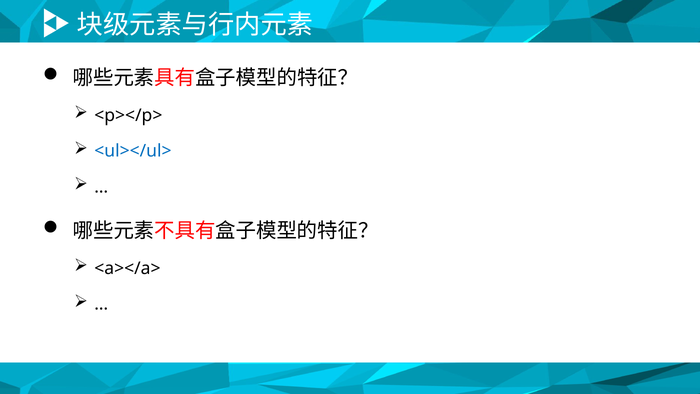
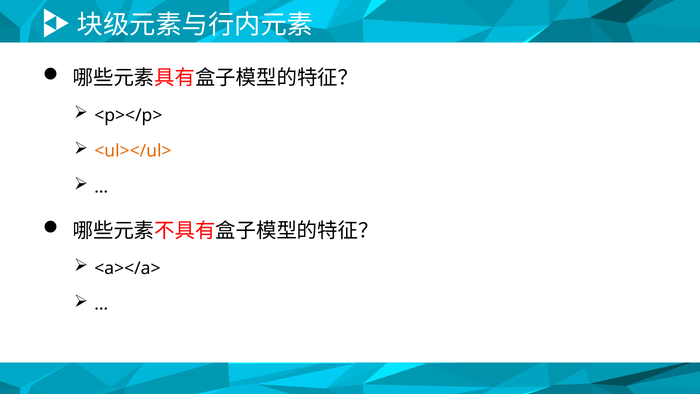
<ul></ul> colour: blue -> orange (133, 151)
